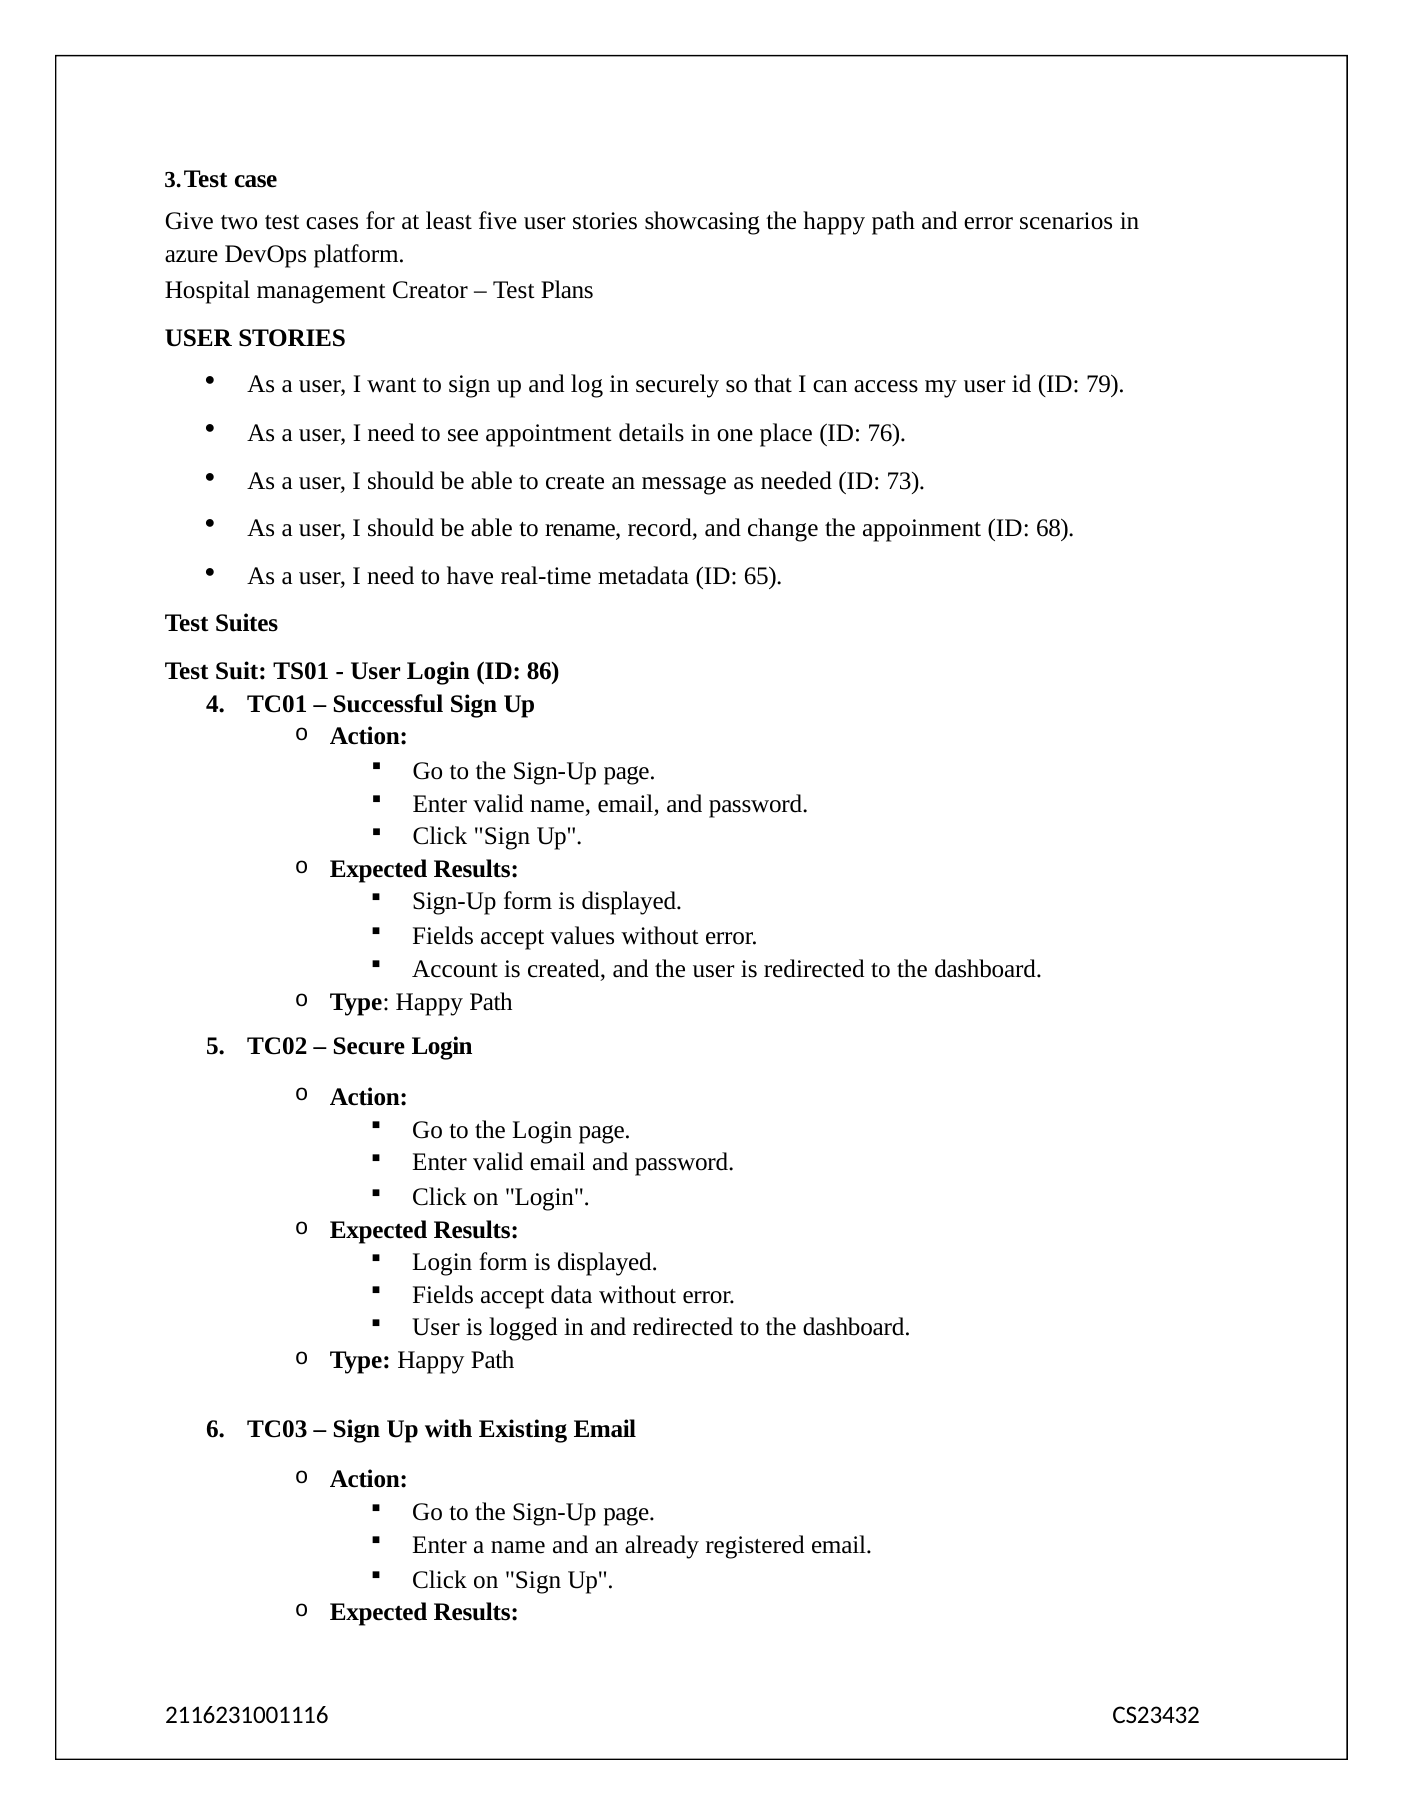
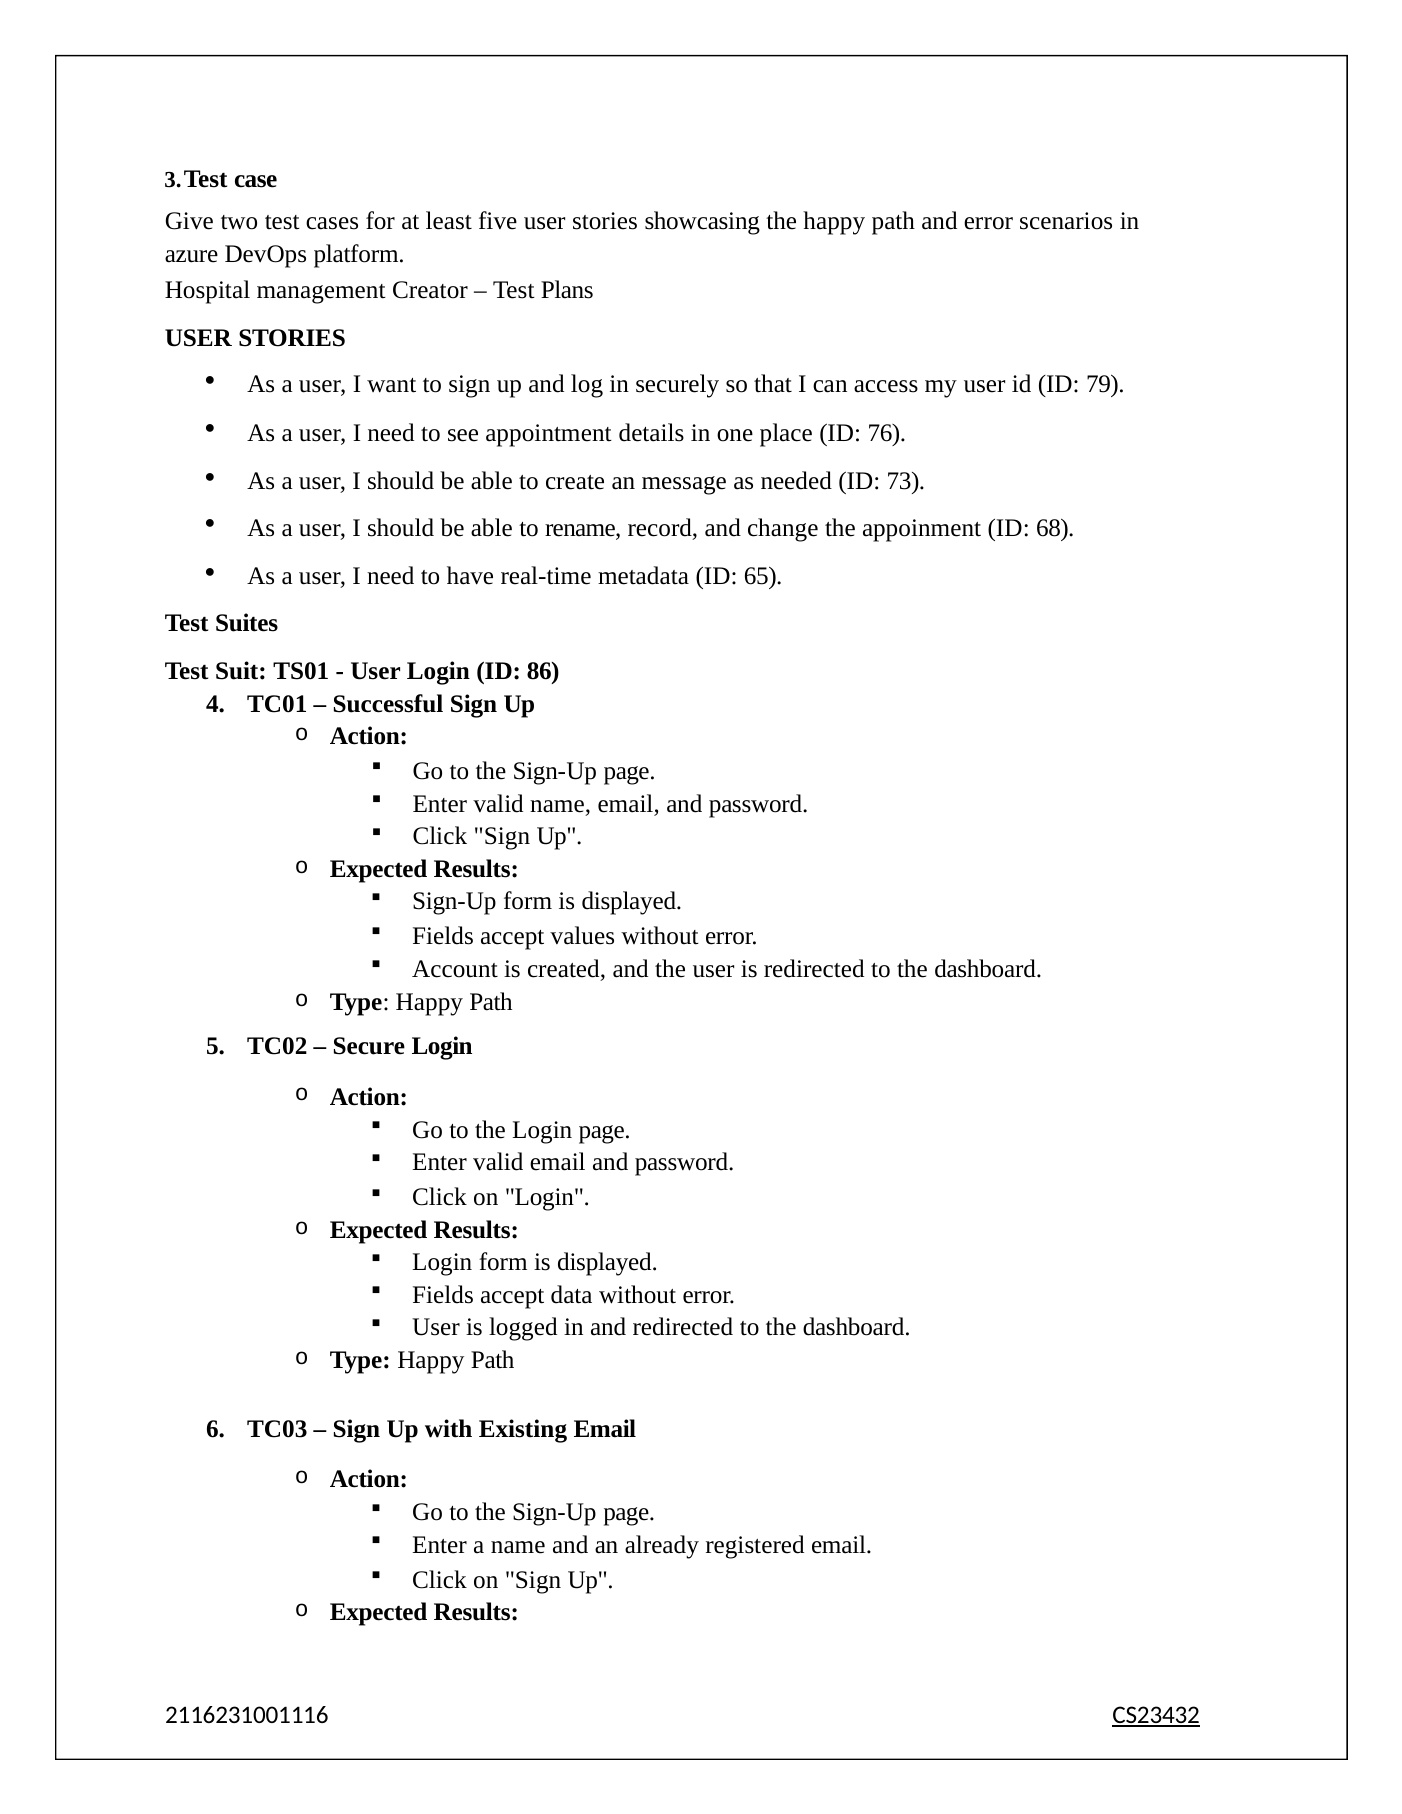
CS23432 underline: none -> present (1156, 1715)
